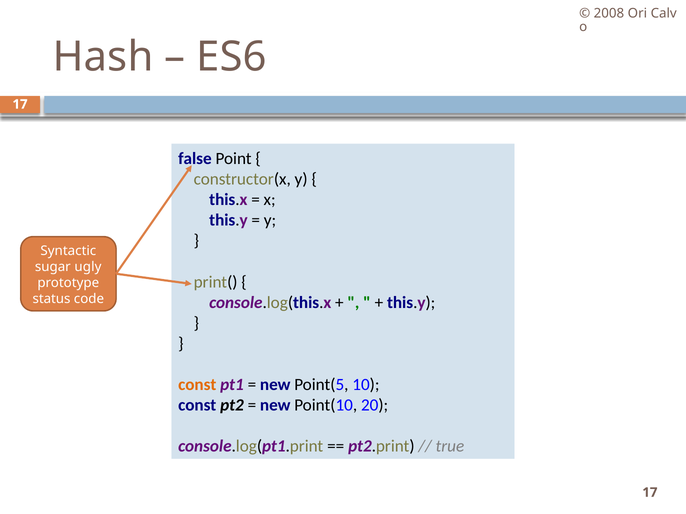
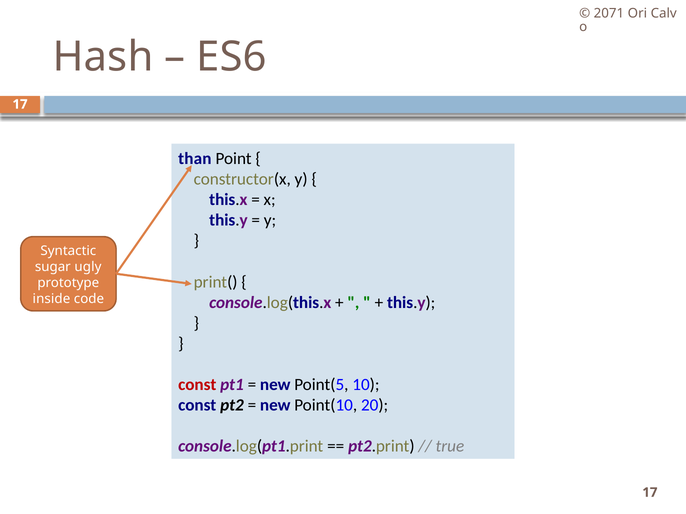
2008: 2008 -> 2071 (609, 14)
false: false -> than (195, 159)
status: status -> inside (51, 299)
const colour: orange -> red (197, 385)
